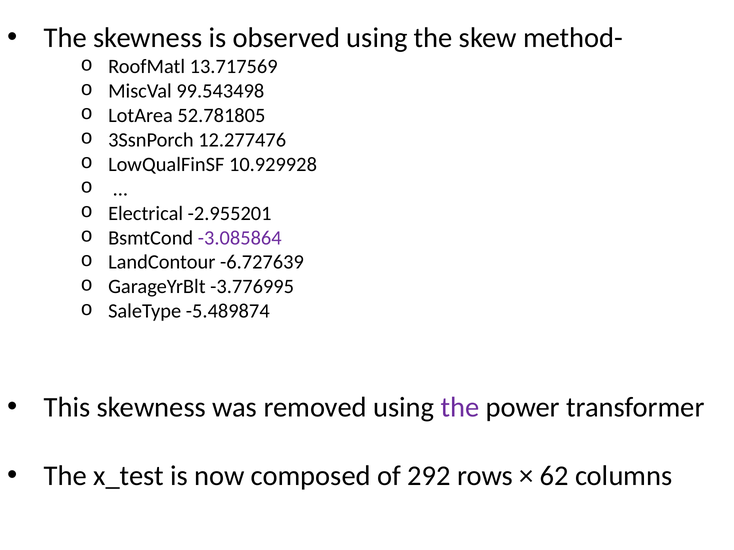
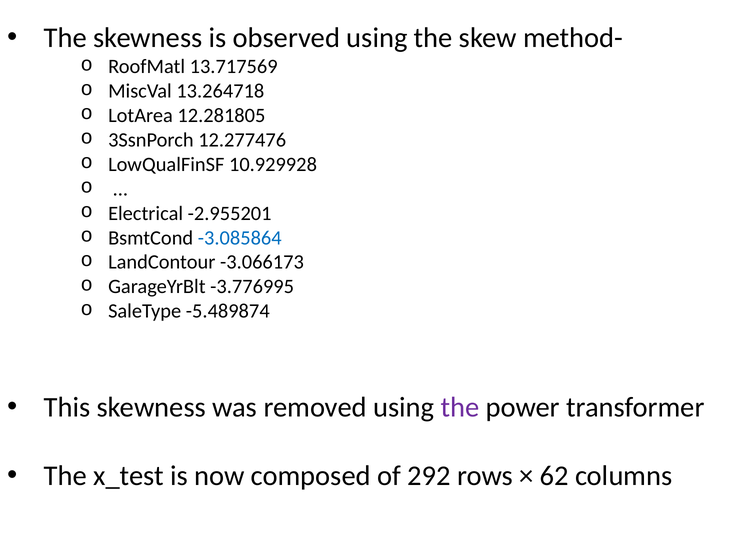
99.543498: 99.543498 -> 13.264718 (220, 91)
52.781805: 52.781805 -> 12.281805 (221, 116)
-3.085864 colour: purple -> blue (240, 238)
-6.727639: -6.727639 -> -3.066173 (262, 263)
